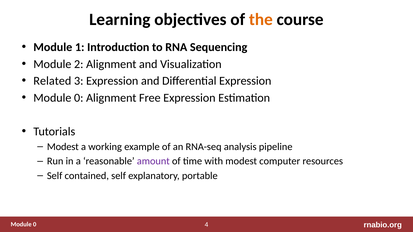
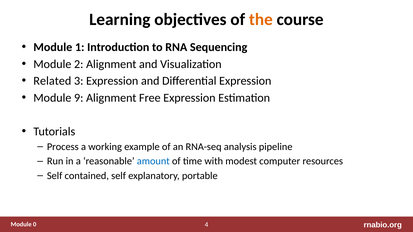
0: 0 -> 9 (79, 98)
Modest: Modest -> Process (63, 147)
amount colour: purple -> blue (153, 161)
